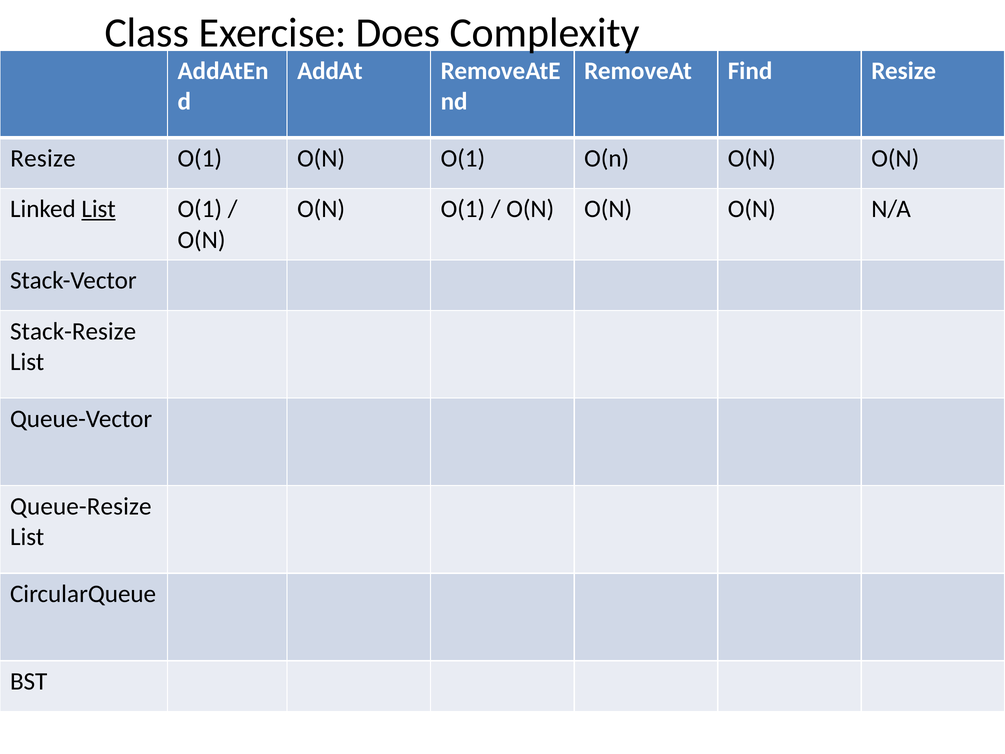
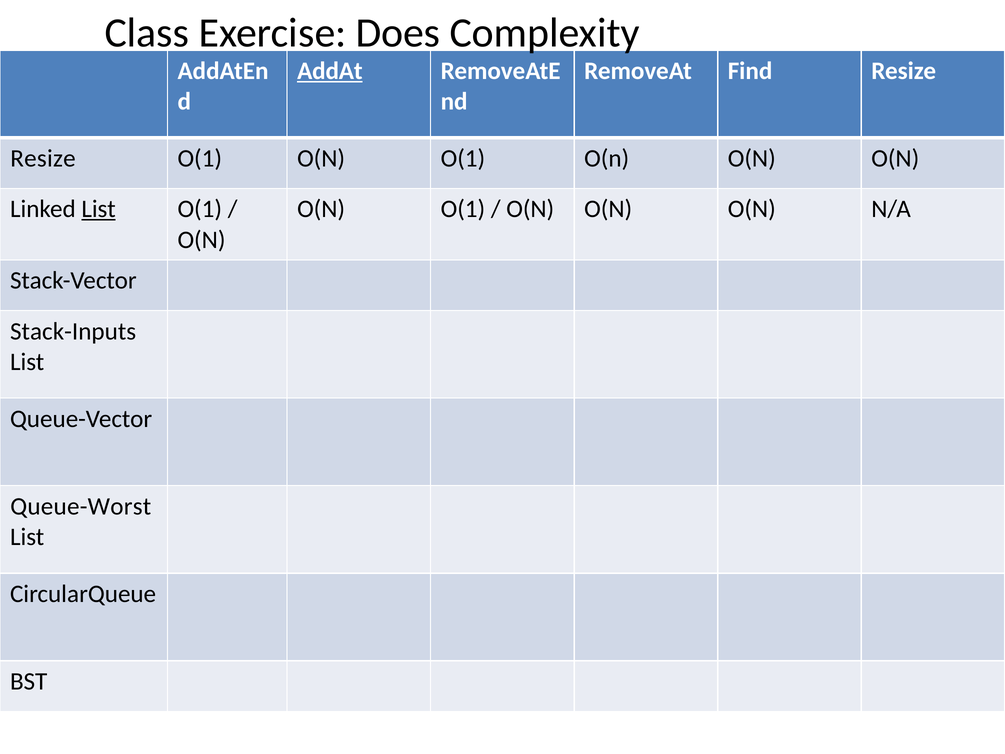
AddAt underline: none -> present (330, 71)
Stack-Resize: Stack-Resize -> Stack-Inputs (73, 331)
Queue-Resize: Queue-Resize -> Queue-Worst (81, 506)
